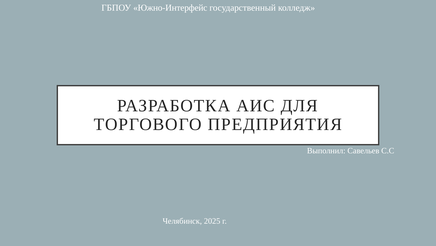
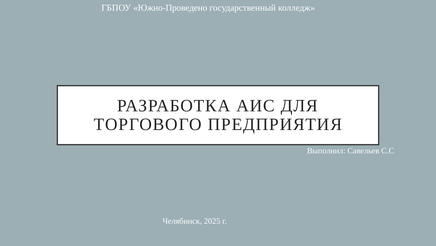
Южно-Интерфейс: Южно-Интерфейс -> Южно-Проведено (170, 8)
